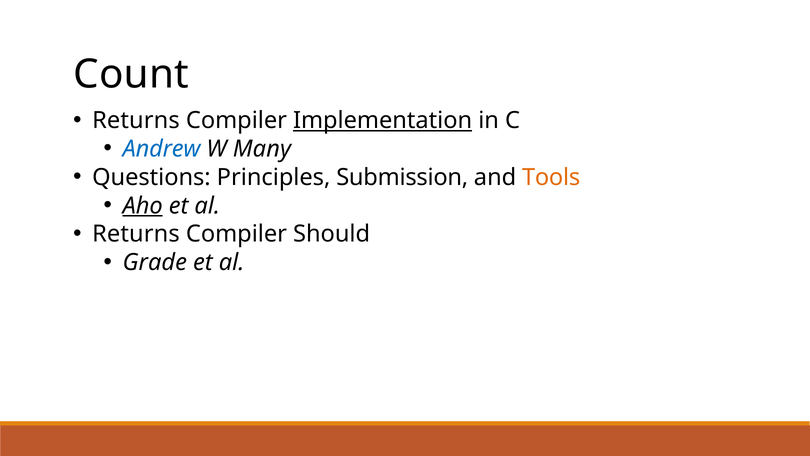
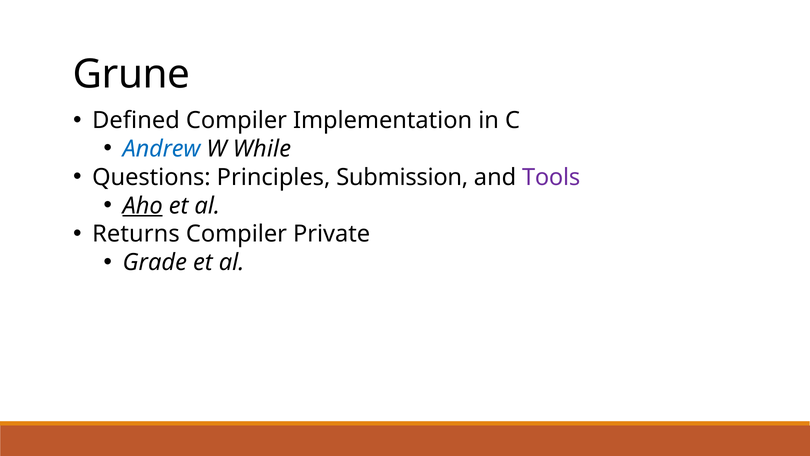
Count: Count -> Grune (131, 74)
Returns: Returns -> Defined (136, 120)
Implementation underline: present -> none (383, 120)
Many: Many -> While (262, 149)
Tools colour: orange -> purple (551, 177)
Should: Should -> Private (332, 234)
